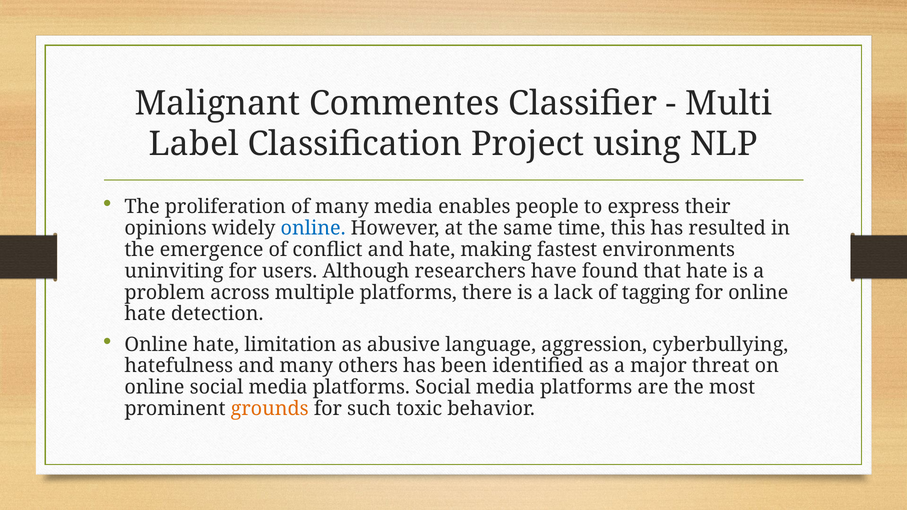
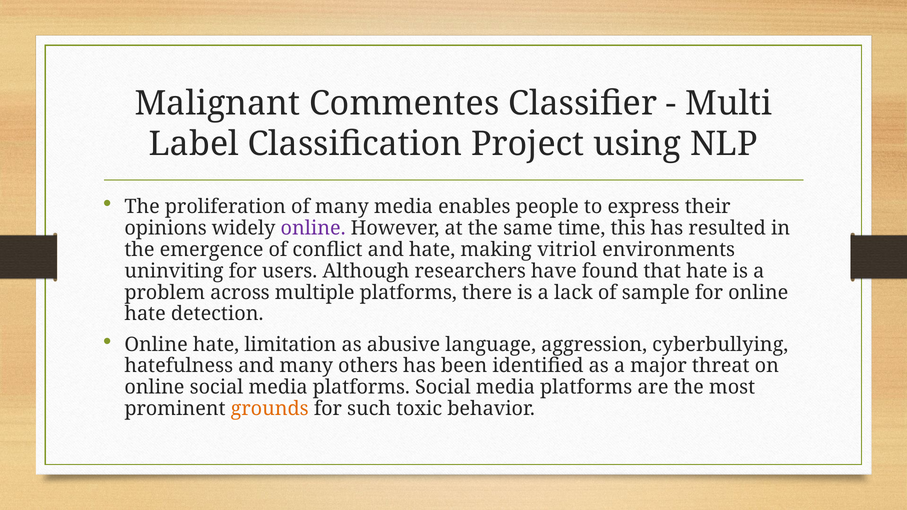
online colour: blue -> purple (313, 228)
fastest: fastest -> vitriol (567, 250)
tagging: tagging -> sample (656, 293)
